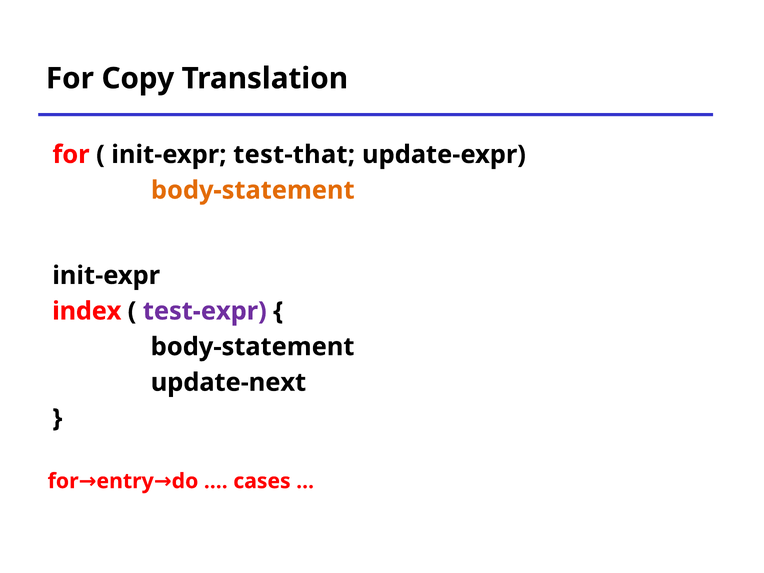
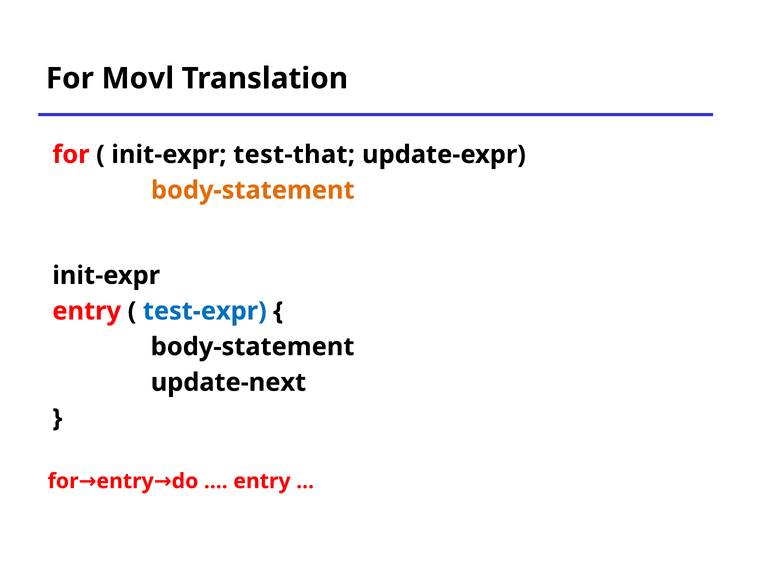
Copy: Copy -> Movl (138, 78)
index: index -> entry (87, 311)
test-expr colour: purple -> blue (205, 311)
cases: cases -> entry (262, 481)
